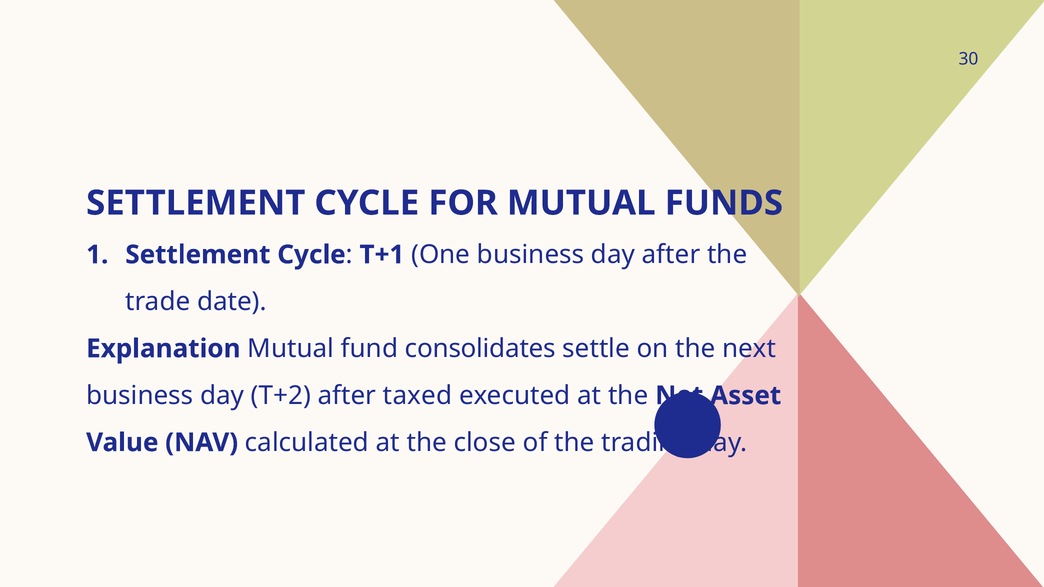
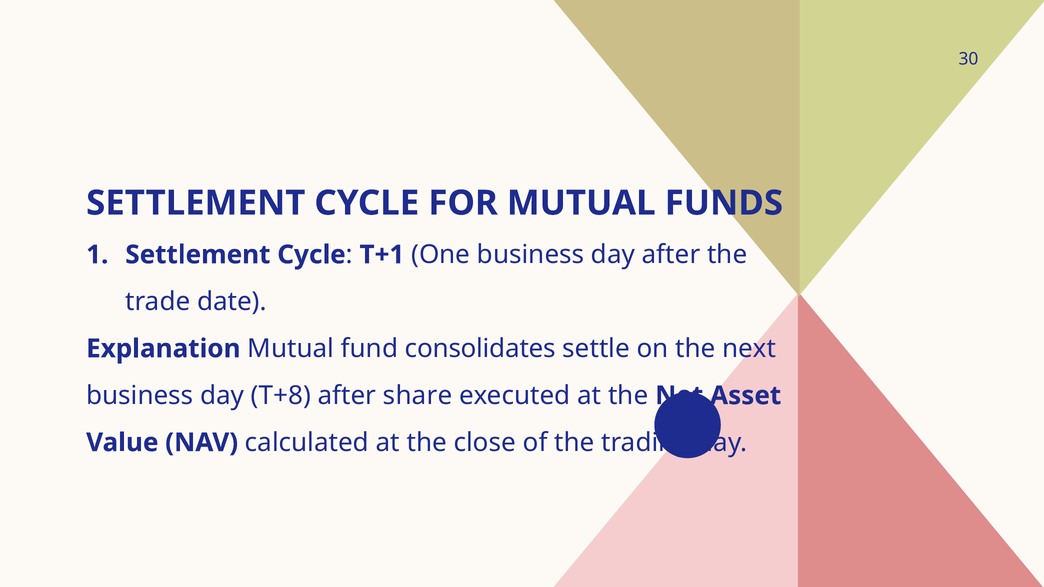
T+2: T+2 -> T+8 (281, 396)
taxed: taxed -> share (418, 396)
